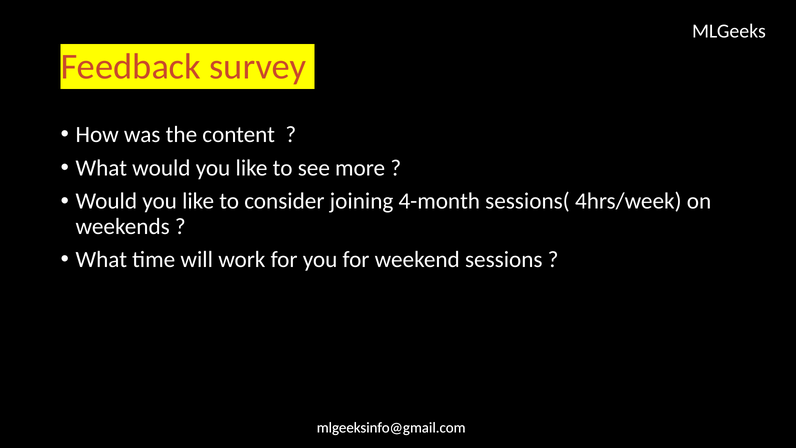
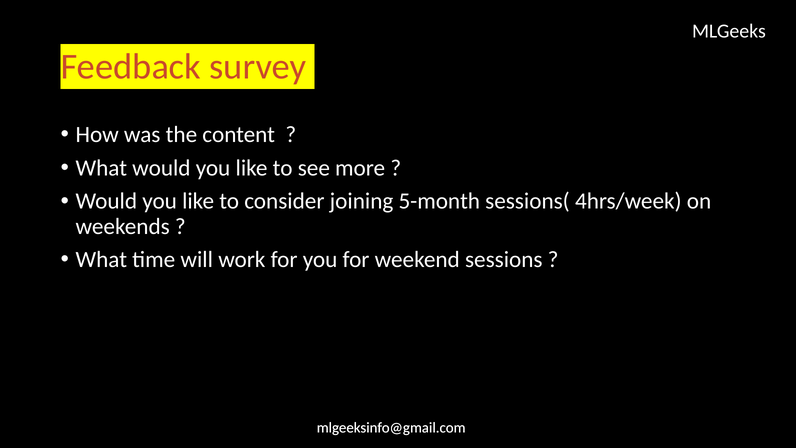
4-month: 4-month -> 5-month (439, 201)
